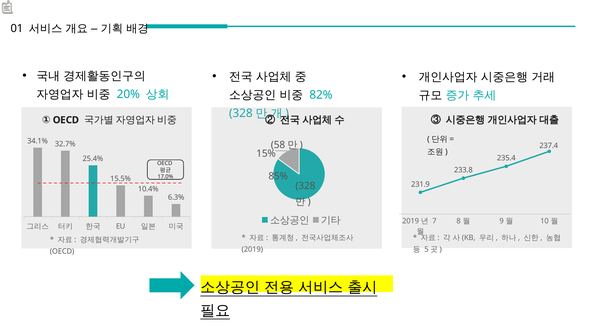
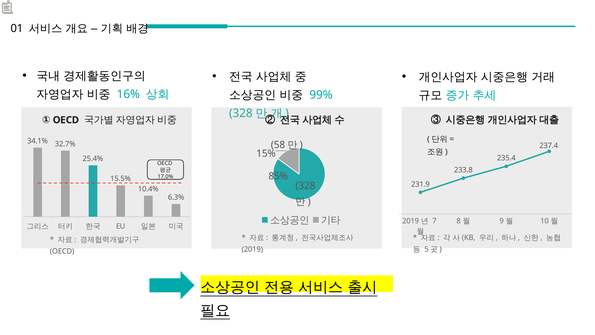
20%: 20% -> 16% (128, 94)
82%: 82% -> 99% (321, 95)
